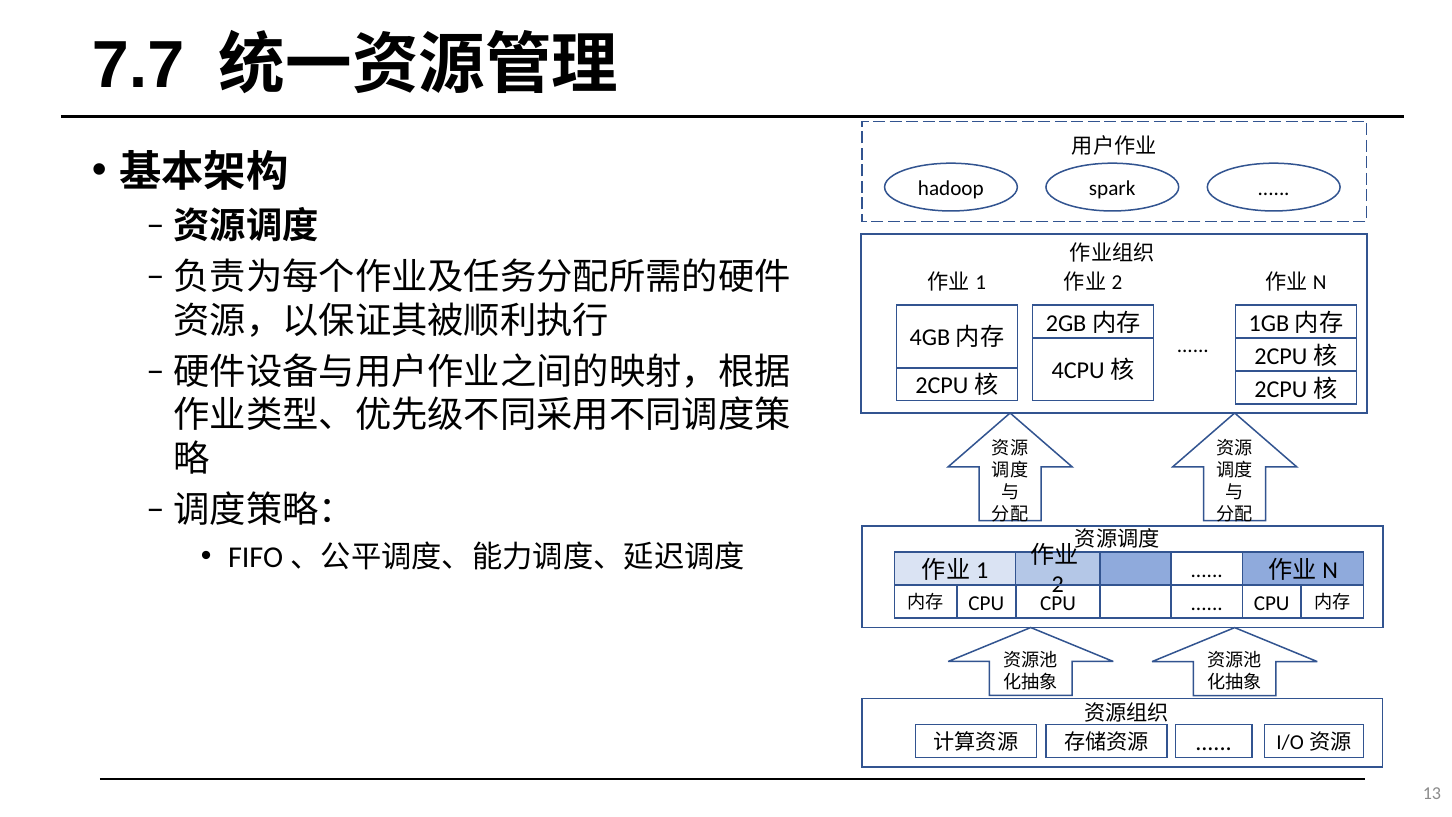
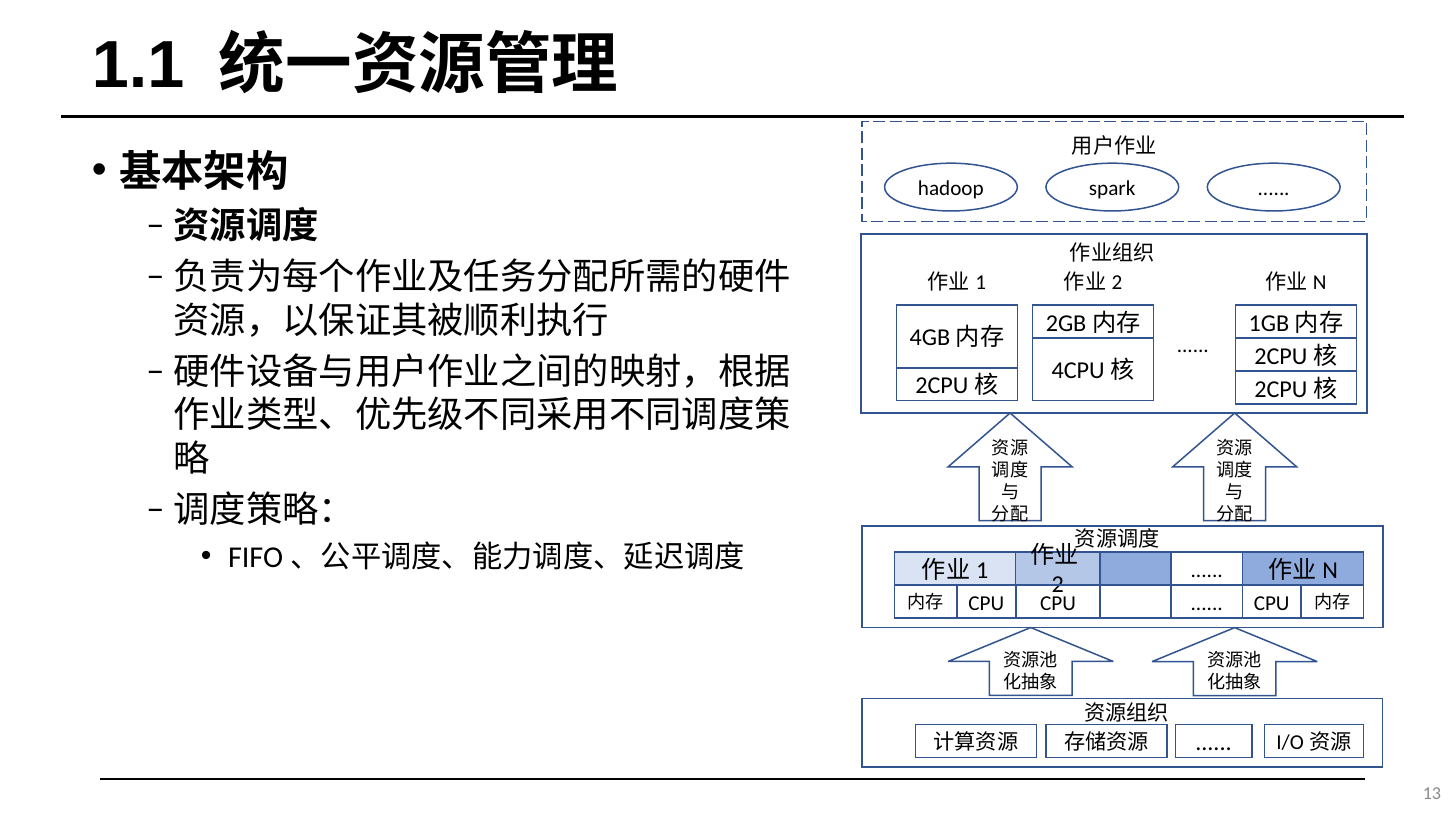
7.7: 7.7 -> 1.1 (138, 66)
